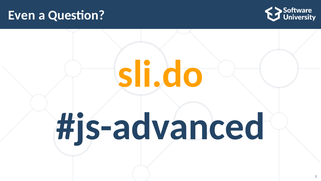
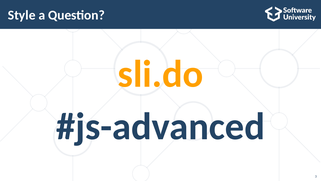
Even: Even -> Style (22, 15)
